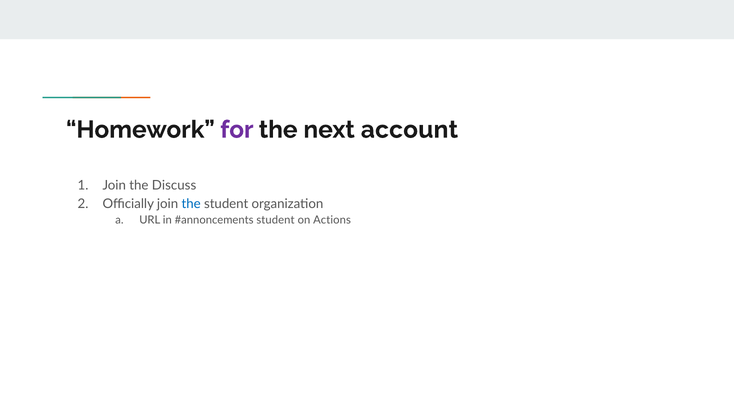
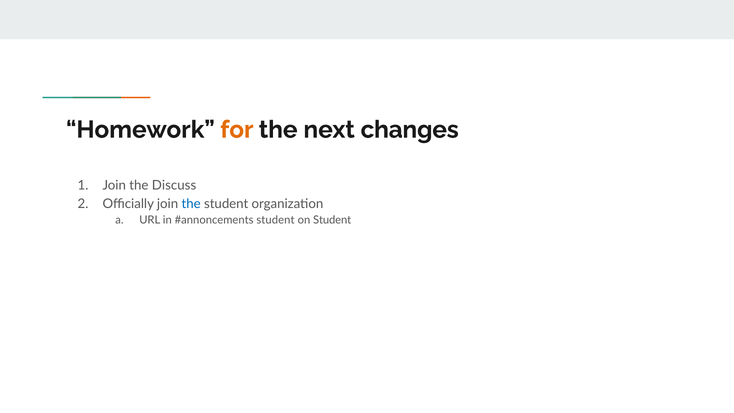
for colour: purple -> orange (237, 130)
account: account -> changes (410, 130)
on Actions: Actions -> Student (332, 220)
